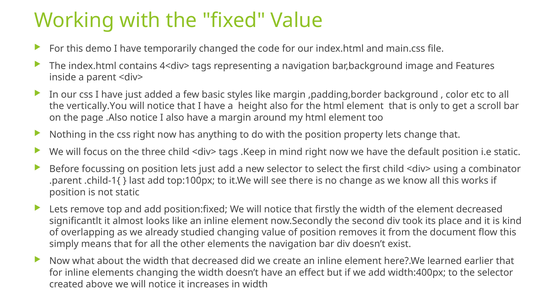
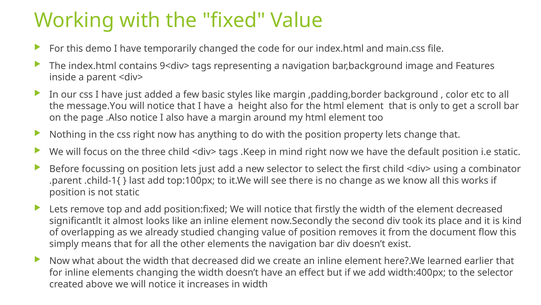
4<div>: 4<div> -> 9<div> (175, 66)
vertically.You: vertically.You -> message.You (97, 106)
